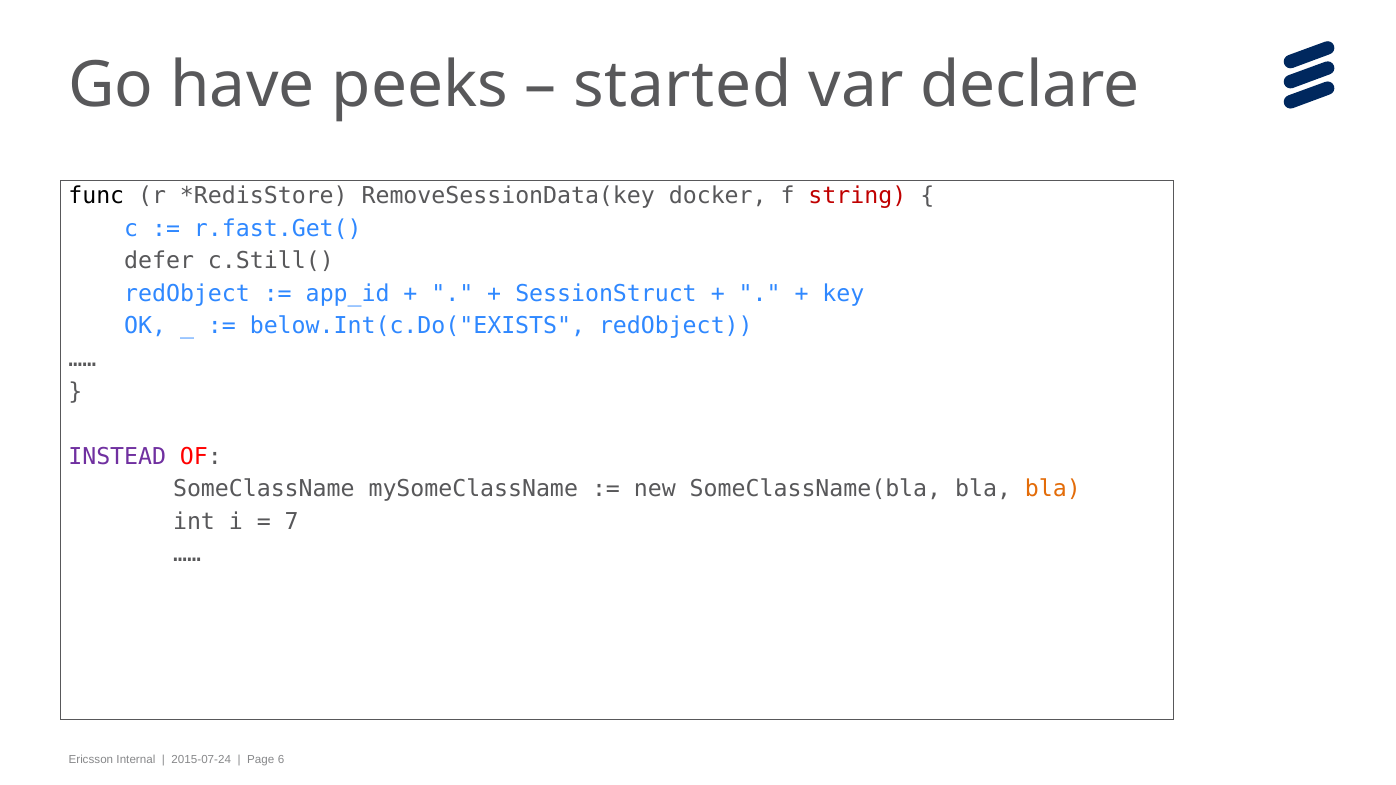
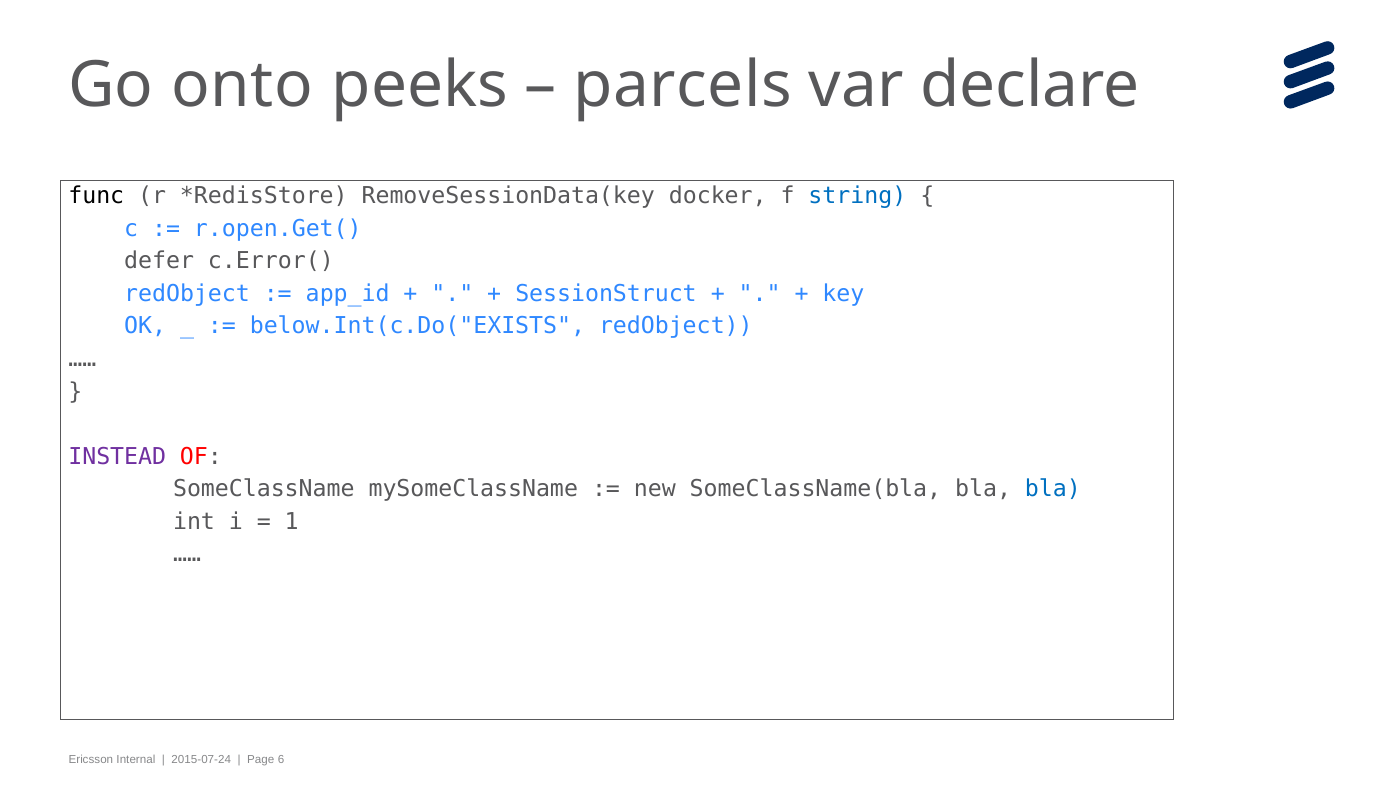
have: have -> onto (242, 86)
started: started -> parcels (683, 86)
string colour: red -> blue (857, 196)
r.fast.Get(: r.fast.Get( -> r.open.Get( (278, 229)
c.Still(: c.Still( -> c.Error( (271, 261)
bla colour: orange -> blue (1053, 489)
7: 7 -> 1 (292, 522)
